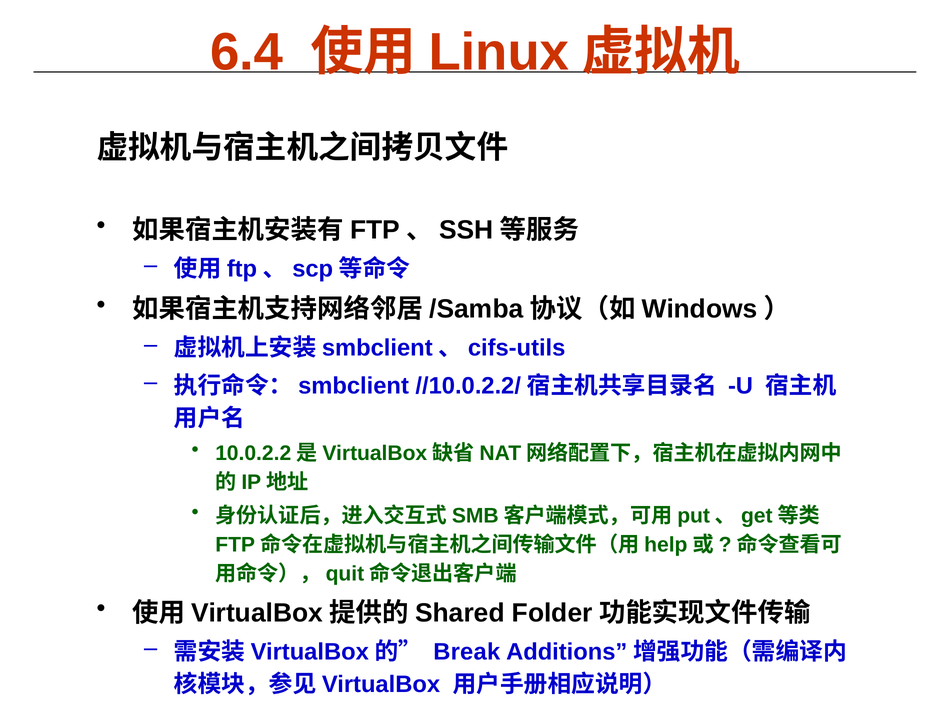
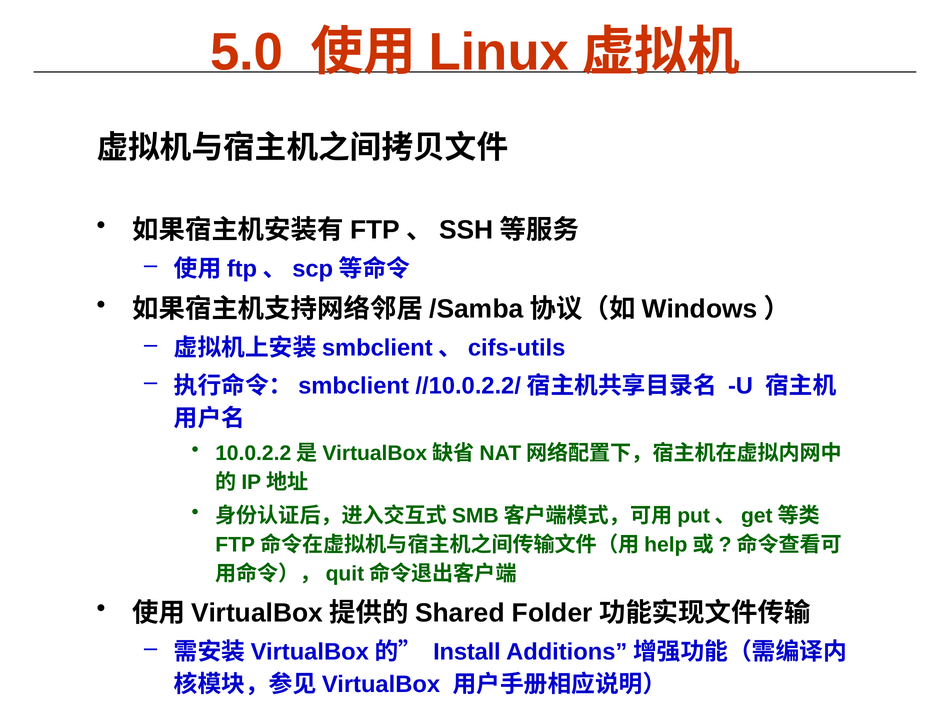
6.4: 6.4 -> 5.0 (247, 52)
Break: Break -> Install (467, 651)
